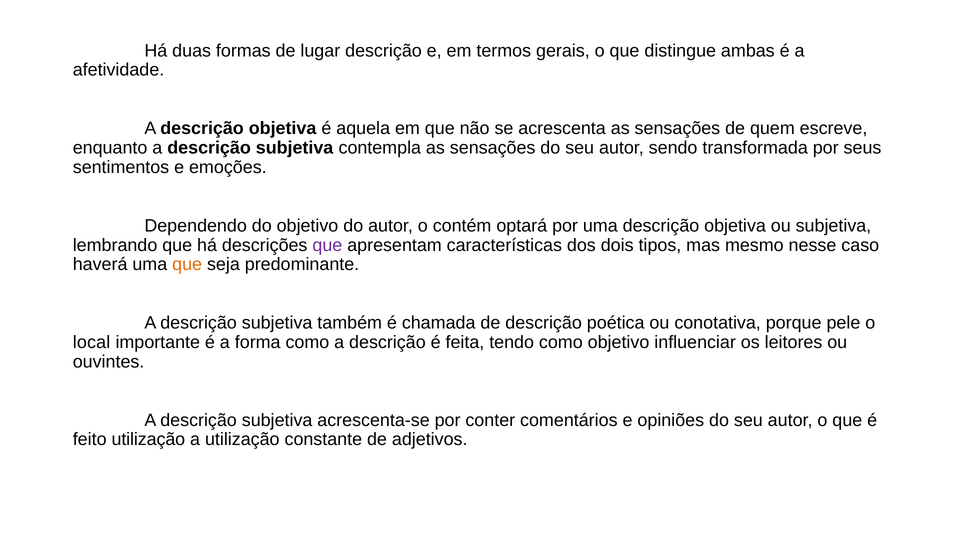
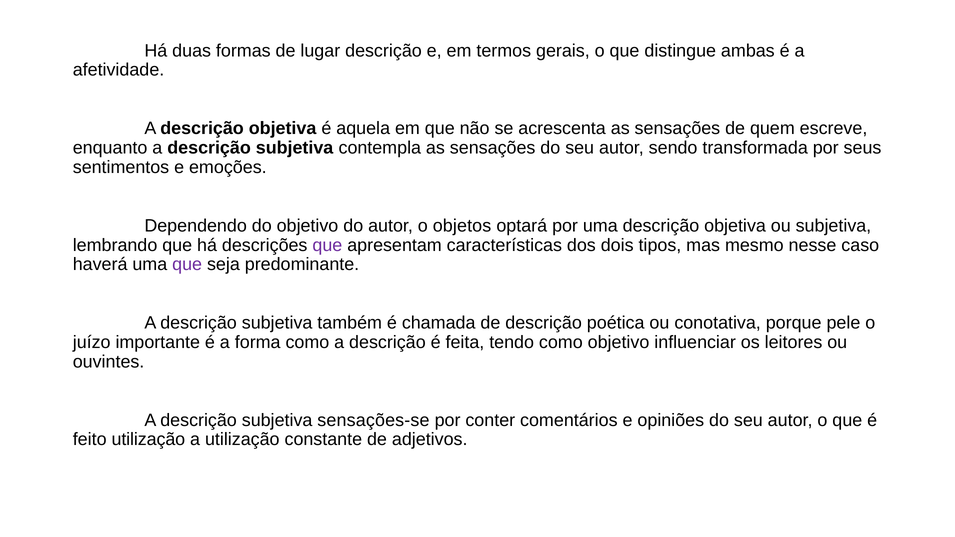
contém: contém -> objetos (462, 226)
que colour: orange -> purple (187, 265)
local: local -> juízo (92, 342)
acrescenta-se: acrescenta-se -> sensações-se (373, 420)
